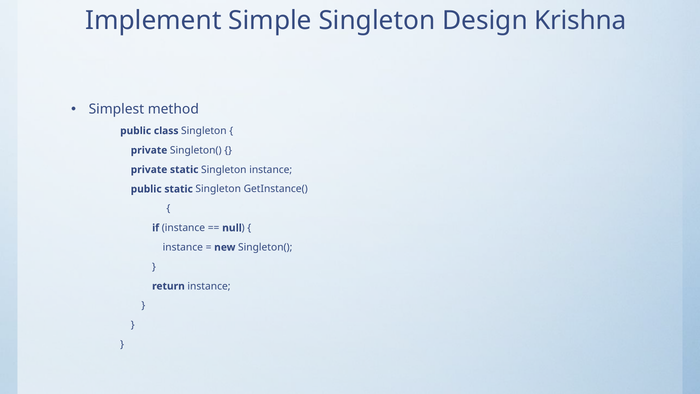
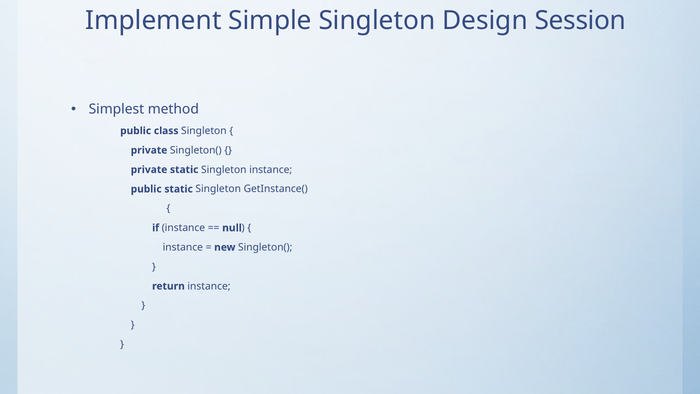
Krishna: Krishna -> Session (580, 21)
